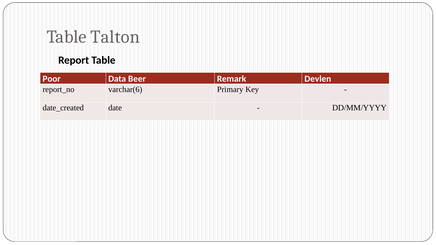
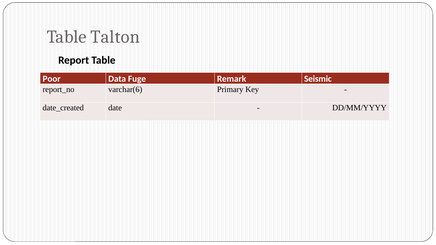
Beer: Beer -> Fuge (137, 79)
Devlen: Devlen -> Seismic (318, 79)
